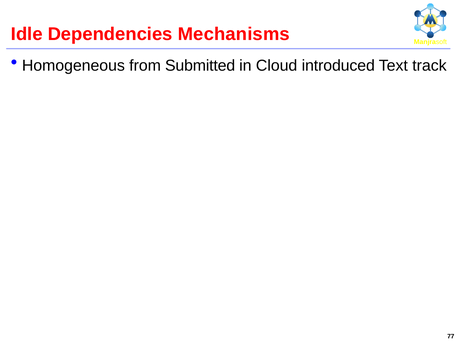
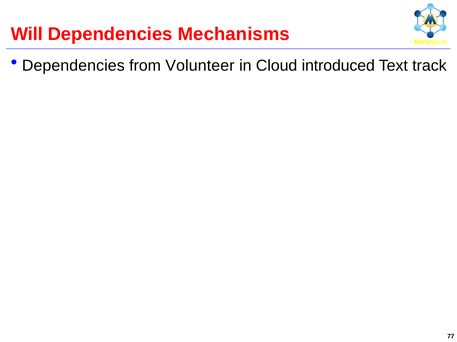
Idle: Idle -> Will (27, 34)
Homogeneous: Homogeneous -> Dependencies (73, 66)
Submitted: Submitted -> Volunteer (200, 66)
